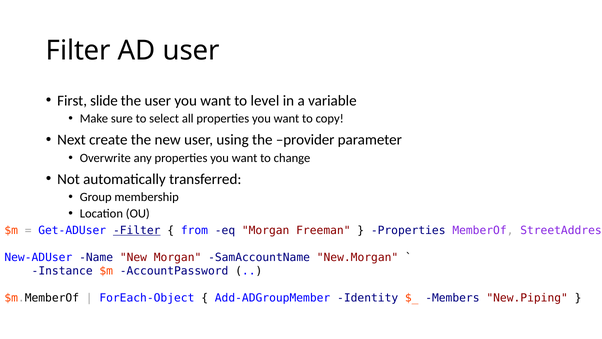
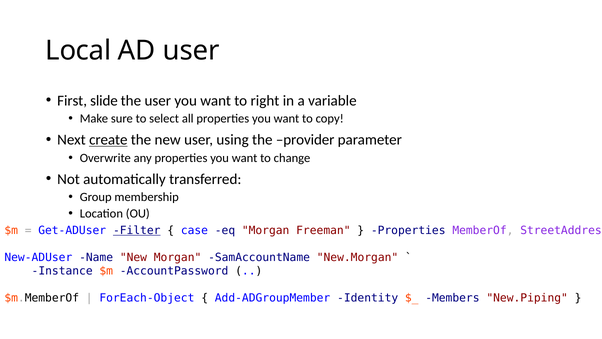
Filter: Filter -> Local (78, 51)
level: level -> right (265, 100)
create underline: none -> present (108, 140)
from: from -> case (194, 230)
